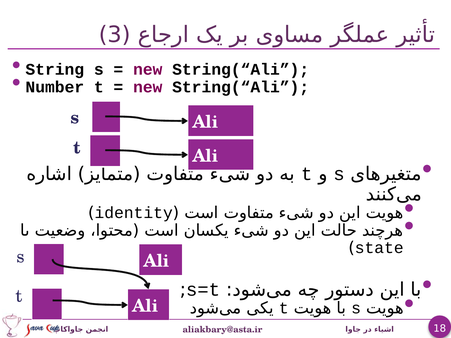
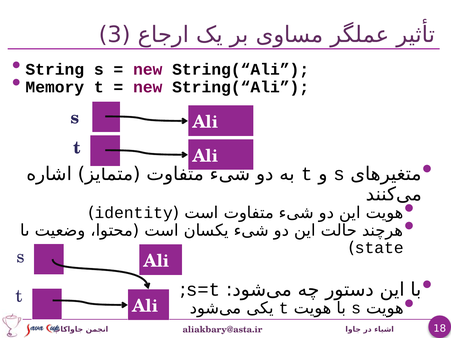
Number: Number -> Memory (55, 87)
